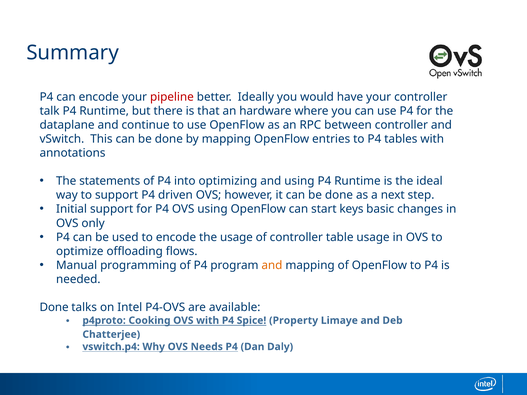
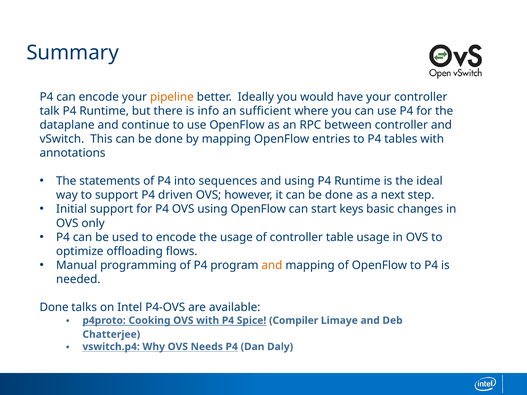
pipeline colour: red -> orange (172, 97)
that: that -> info (208, 111)
hardware: hardware -> sufficient (265, 111)
optimizing: optimizing -> sequences (228, 181)
Property: Property -> Compiler (294, 321)
